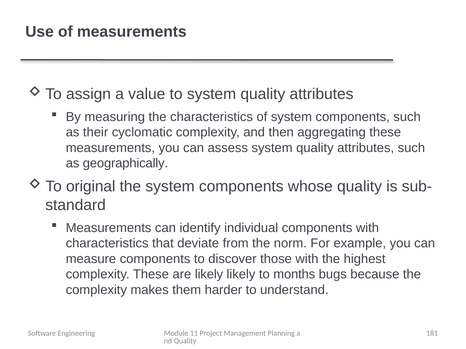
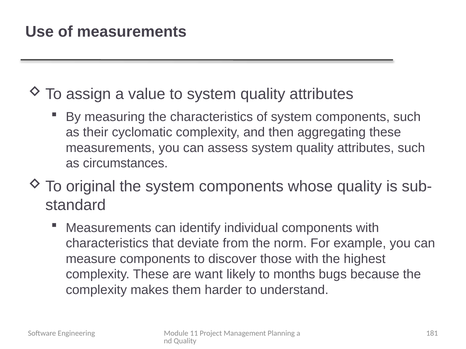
geographically: geographically -> circumstances (125, 164)
are likely: likely -> want (209, 275)
